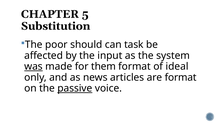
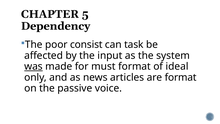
Substitution: Substitution -> Dependency (56, 26)
should: should -> consist (86, 45)
them: them -> must (103, 66)
passive underline: present -> none (75, 88)
